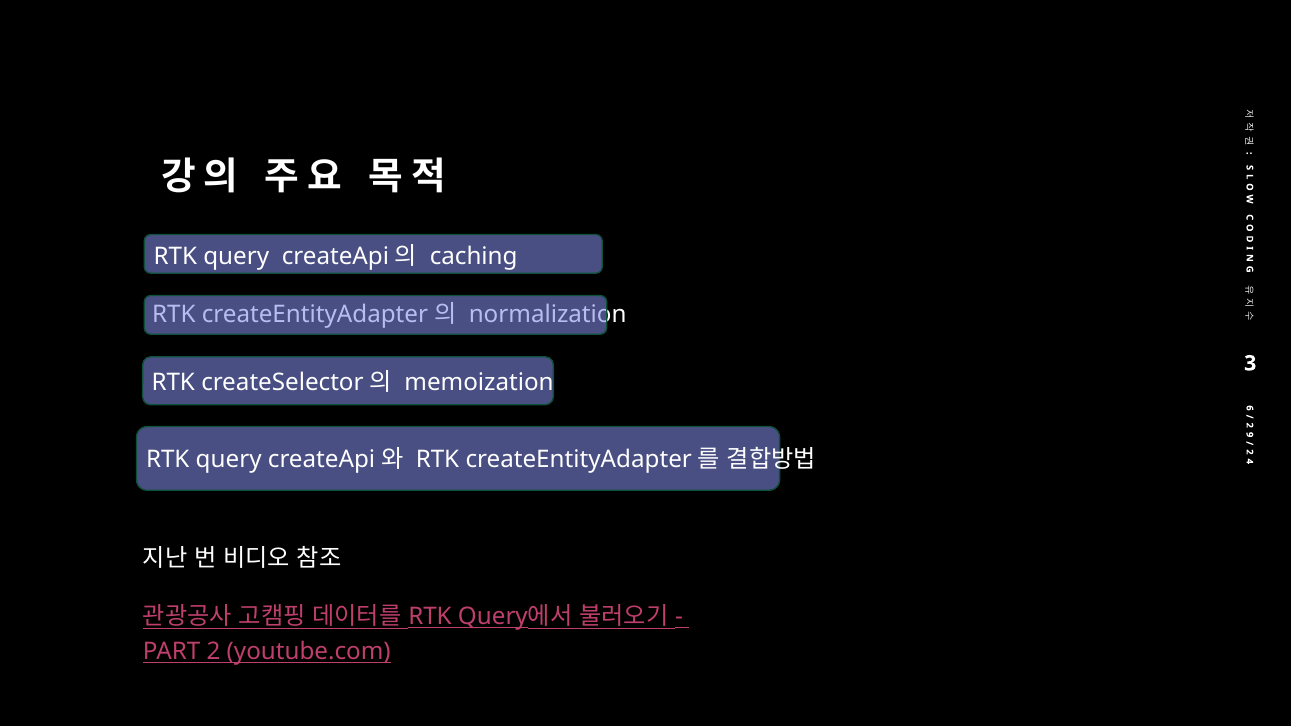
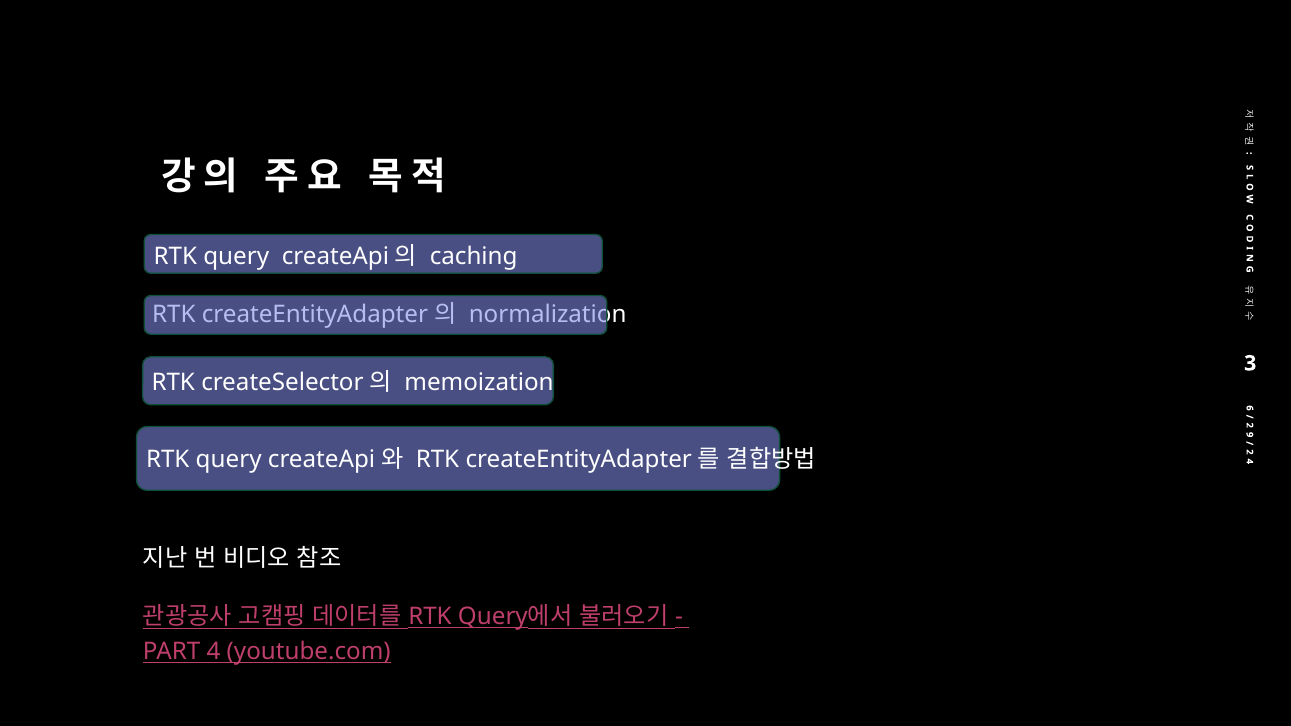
PART 2: 2 -> 4 (213, 652)
